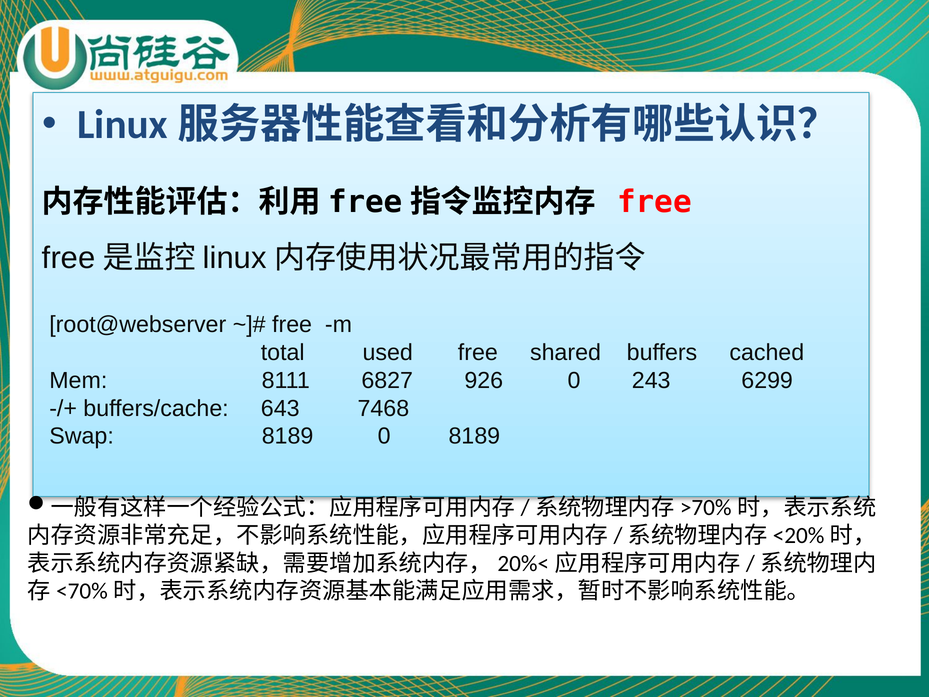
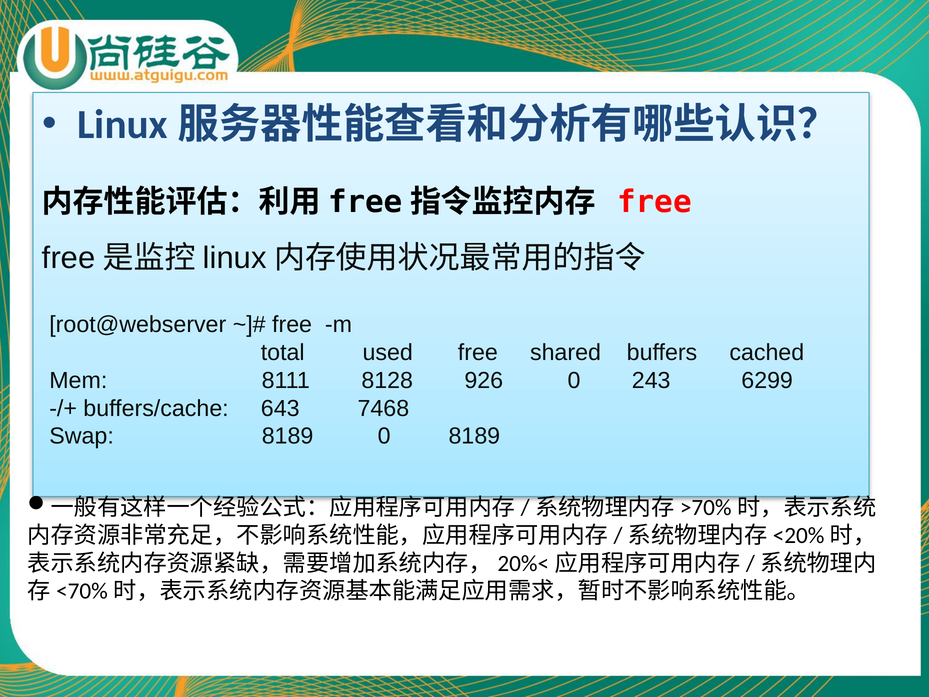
6827: 6827 -> 8128 (387, 380)
